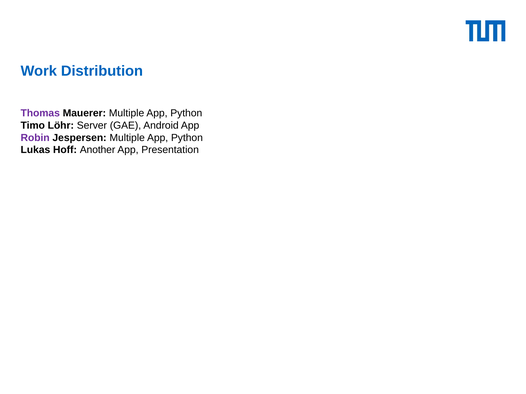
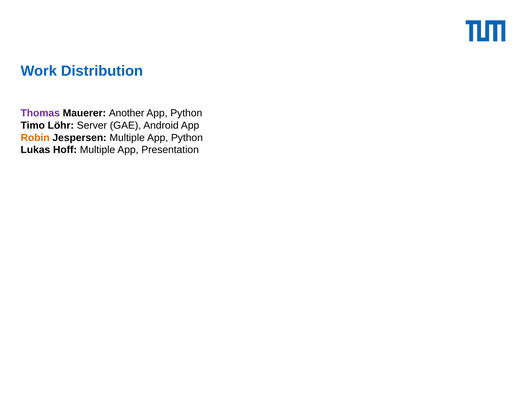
Mauerer Multiple: Multiple -> Another (127, 113)
Robin colour: purple -> orange (35, 138)
Hoff Another: Another -> Multiple (98, 150)
